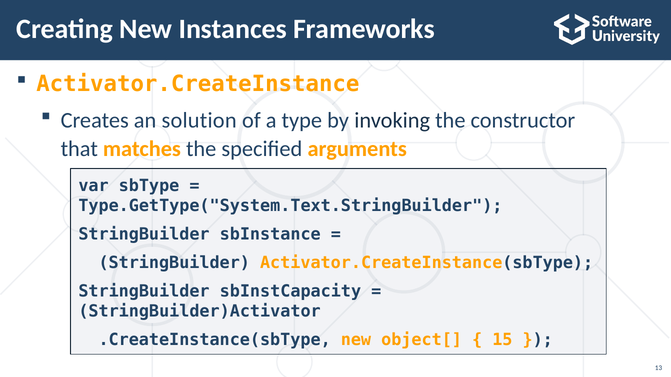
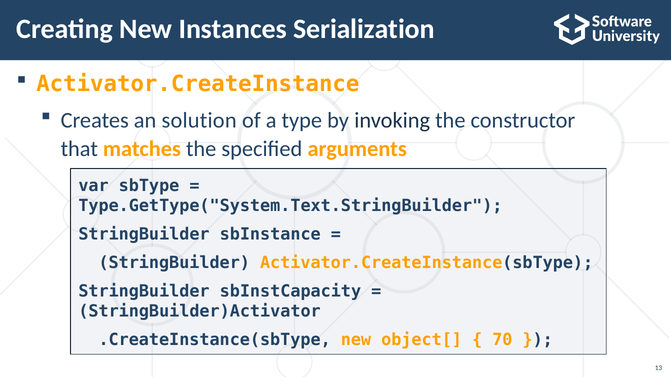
Frameworks: Frameworks -> Serialization (364, 29)
15: 15 -> 70 (502, 340)
